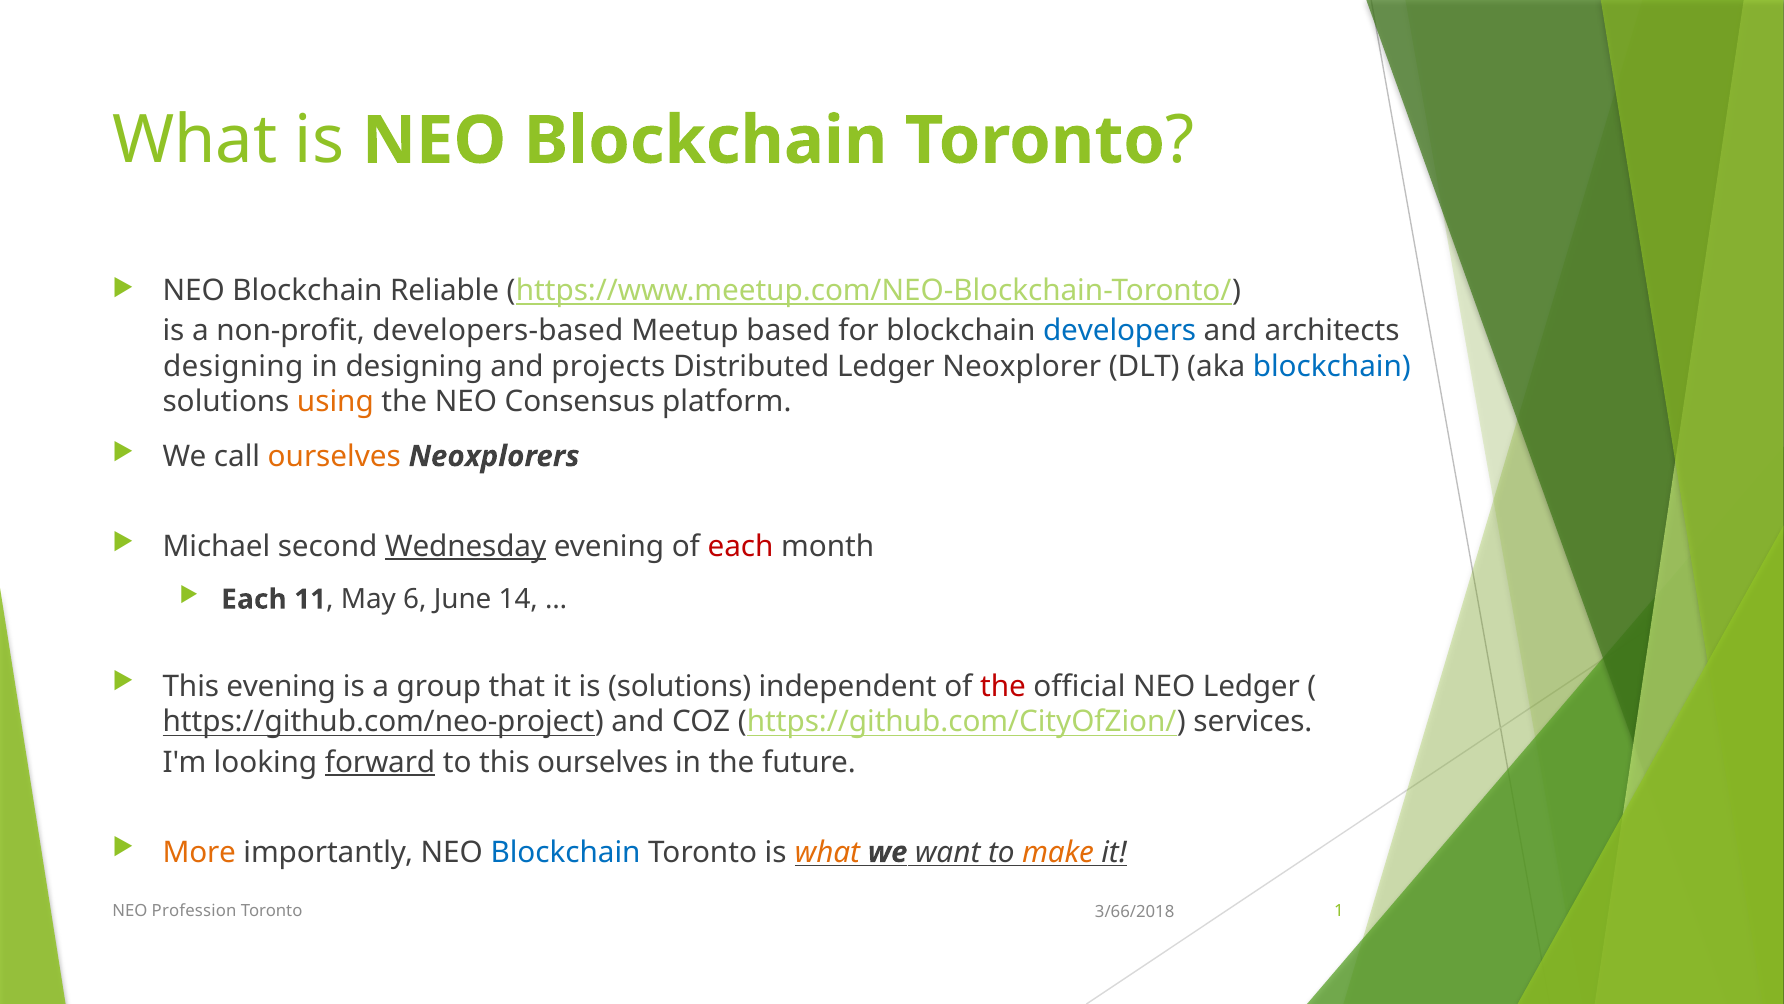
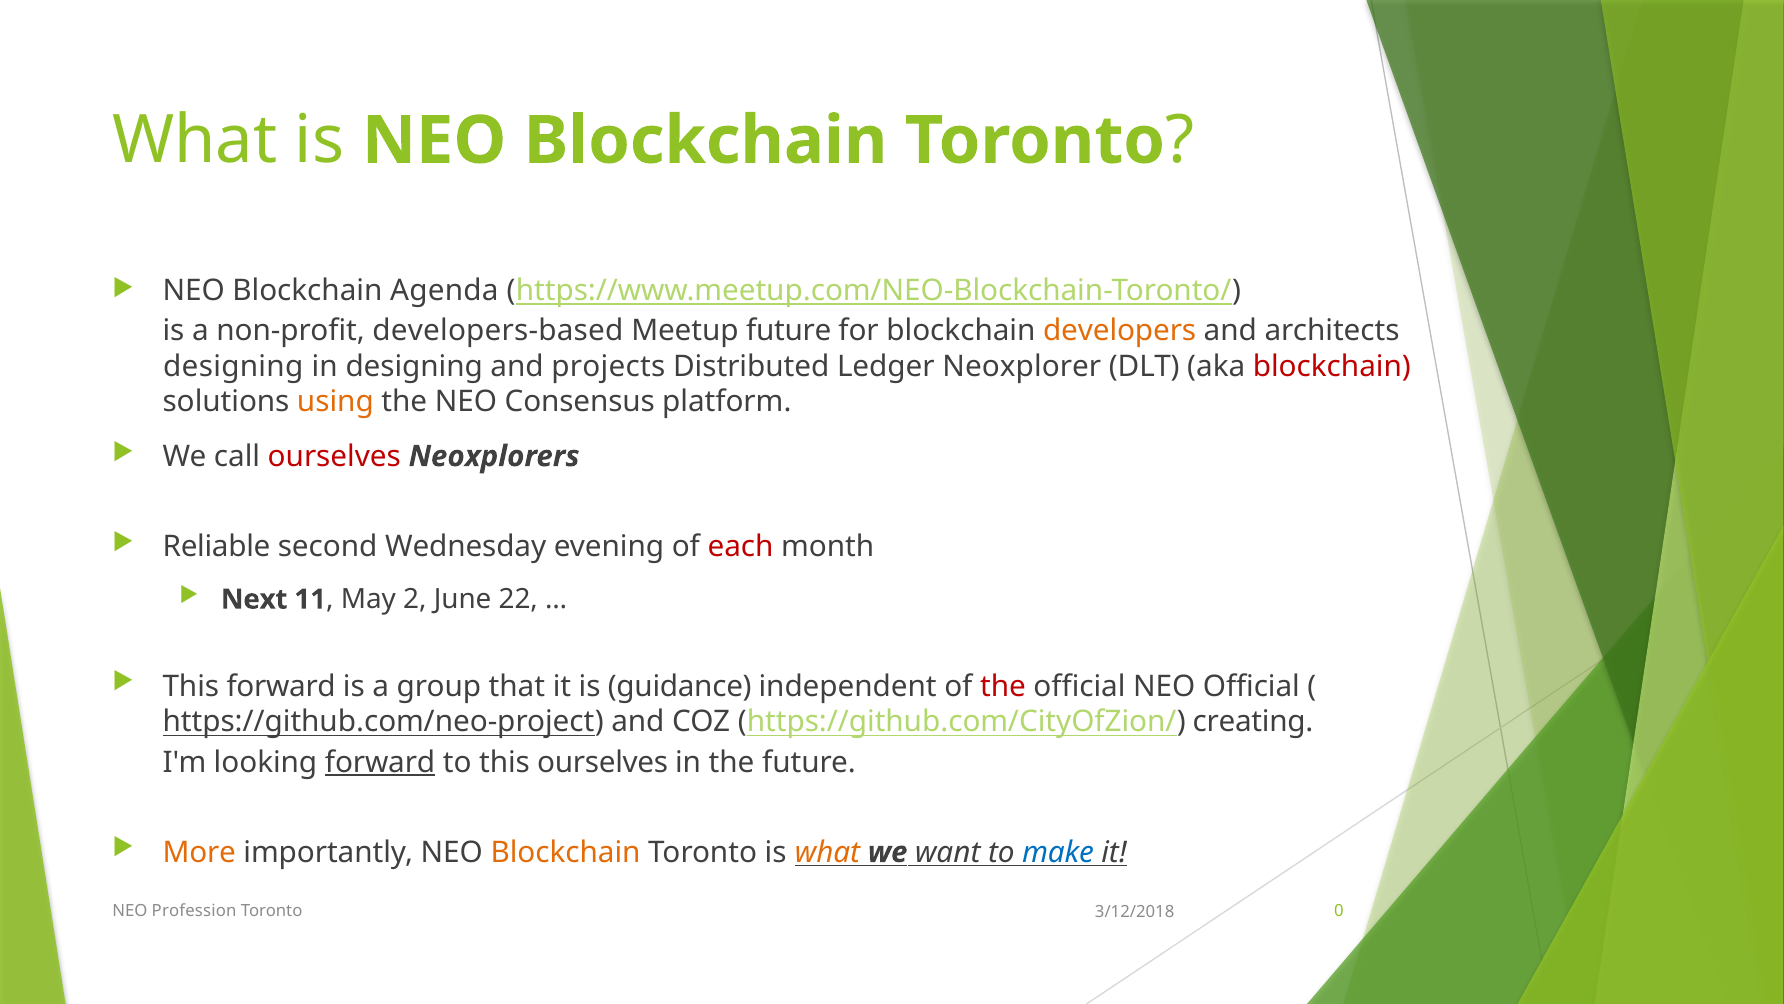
Reliable: Reliable -> Agenda (444, 290)
Meetup based: based -> future (789, 331)
developers colour: blue -> orange (1120, 331)
blockchain colour: blue -> red (1332, 366)
ourselves colour: orange -> red (334, 456)
Michael: Michael -> Reliable (217, 546)
Wednesday underline: present -> none (466, 546)
Each: Each -> Next (254, 599)
6: 6 -> 2 (415, 599)
14: 14 -> 22 (518, 599)
This evening: evening -> forward (281, 686)
is solutions: solutions -> guidance (680, 686)
NEO Ledger: Ledger -> Official (1251, 686)
services: services -> creating (1253, 722)
Blockchain colour: blue -> orange (566, 852)
make colour: orange -> blue (1058, 852)
1: 1 -> 0 (1339, 911)
3/66/2018: 3/66/2018 -> 3/12/2018 (1135, 912)
